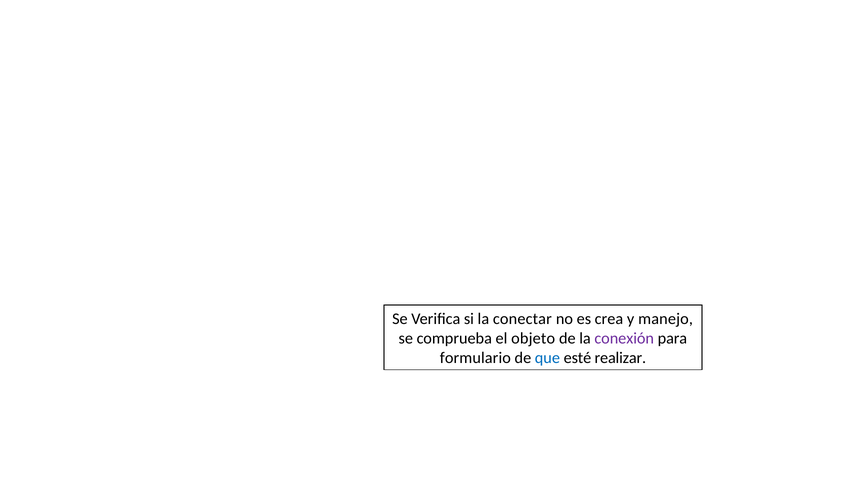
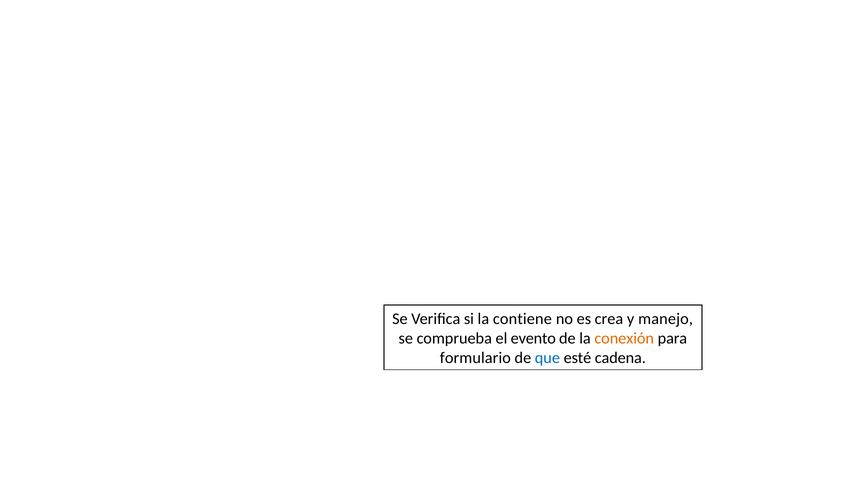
conectar: conectar -> contiene (522, 319)
objeto: objeto -> evento (533, 339)
conexión colour: purple -> orange (624, 339)
realizar: realizar -> cadena (620, 358)
